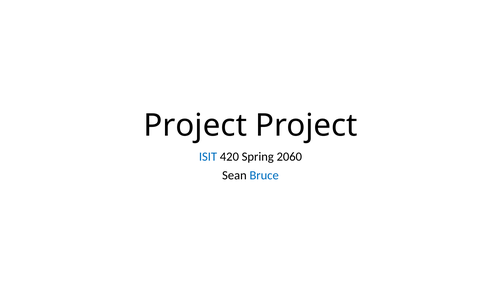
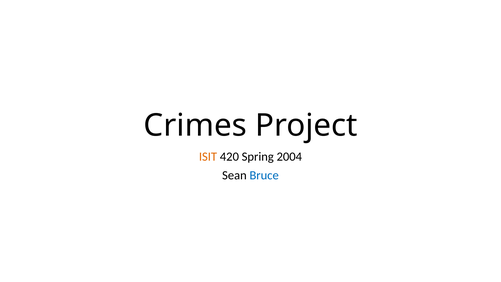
Project: Project -> Crimes (195, 125)
ISIT colour: blue -> orange (208, 157)
2060: 2060 -> 2004 (289, 157)
